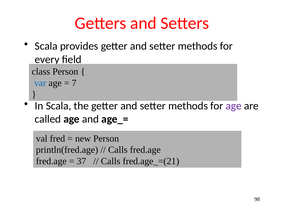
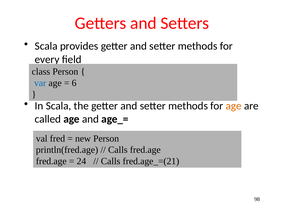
7: 7 -> 6 (74, 83)
age colour: purple -> orange (234, 106)
37: 37 -> 24 (81, 161)
